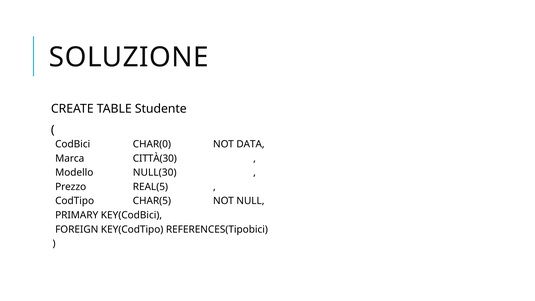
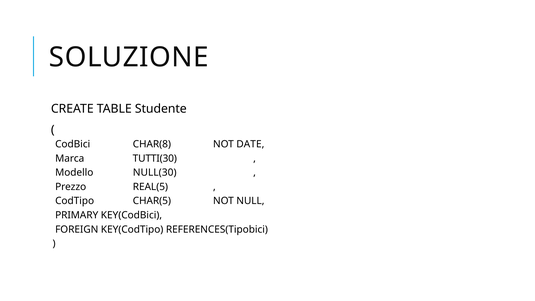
CHAR(0: CHAR(0 -> CHAR(8 (152, 144)
DATA: DATA -> DATE (250, 144)
CITTÀ(30: CITTÀ(30 -> TUTTI(30 (155, 158)
